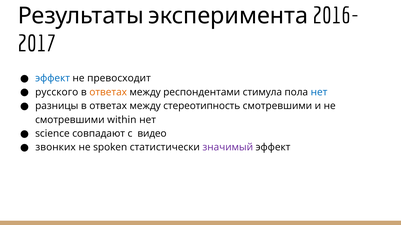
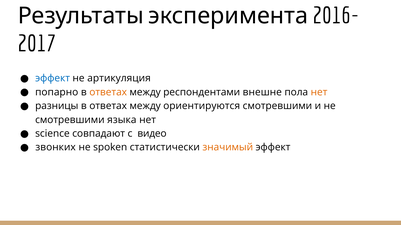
превосходит: превосходит -> артикуляция (119, 79)
русского: русского -> попарно (57, 92)
стимула: стимула -> внешне (262, 92)
нет colour: blue -> orange (319, 92)
стереотипность: стереотипность -> ориентируются (202, 106)
within: within -> языка (122, 120)
значимый colour: purple -> orange (228, 148)
